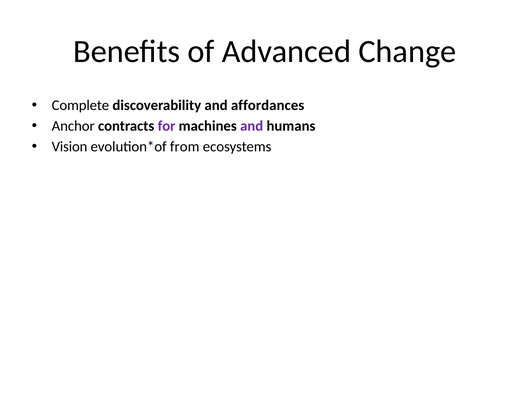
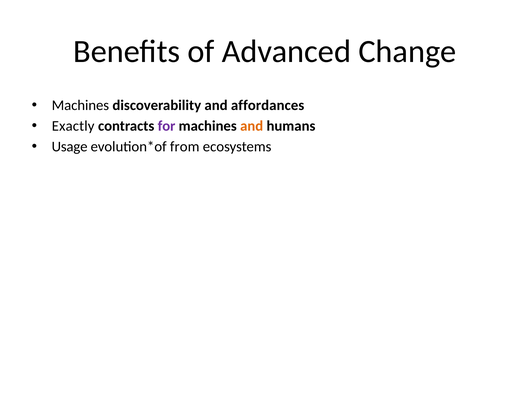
Complete: Complete -> Machines (80, 105)
Anchor: Anchor -> Exactly (73, 126)
and colour: purple -> orange (252, 126)
Vision: Vision -> Usage (70, 147)
